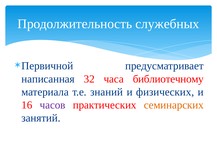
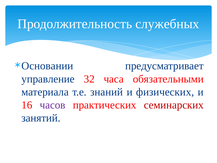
Первичной: Первичной -> Основании (47, 66)
написанная: написанная -> управление (48, 79)
библиотечному: библиотечному -> обязательными (168, 79)
семинарских colour: orange -> red (174, 105)
